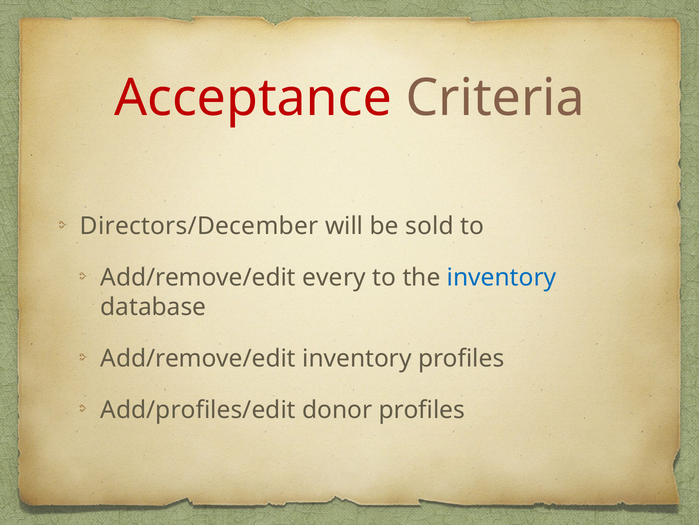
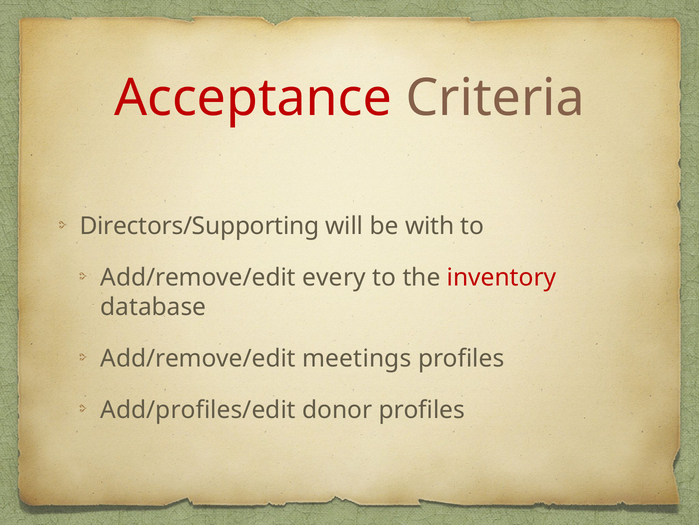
Directors/December: Directors/December -> Directors/Supporting (199, 226)
sold: sold -> with (430, 226)
inventory colour: blue -> red (502, 277)
Add/remove/edit inventory: inventory -> meetings (357, 358)
